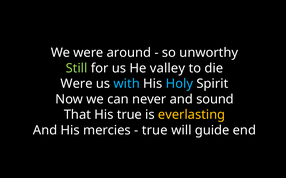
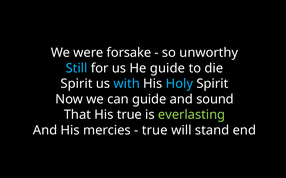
around: around -> forsake (129, 53)
Still colour: light green -> light blue (77, 69)
He valley: valley -> guide (167, 69)
Were: Were -> Spirit (77, 84)
can never: never -> guide (149, 100)
everlasting colour: yellow -> light green (192, 115)
guide: guide -> stand (212, 131)
